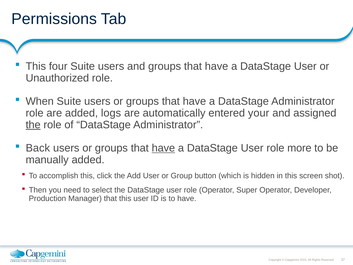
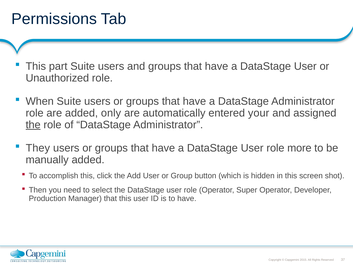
four: four -> part (58, 66)
logs: logs -> only (111, 113)
Back: Back -> They (38, 148)
have underline: present -> none (163, 148)
